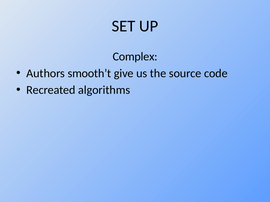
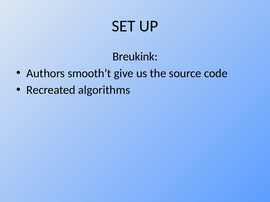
Complex: Complex -> Breukink (135, 57)
